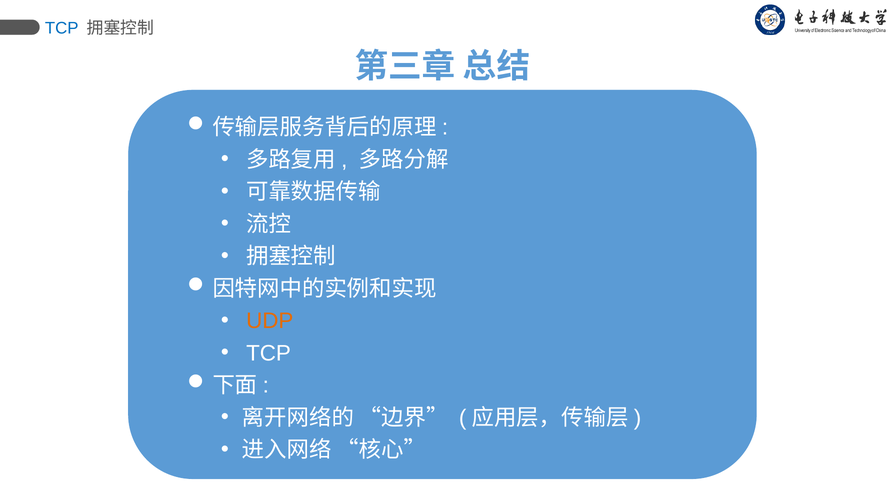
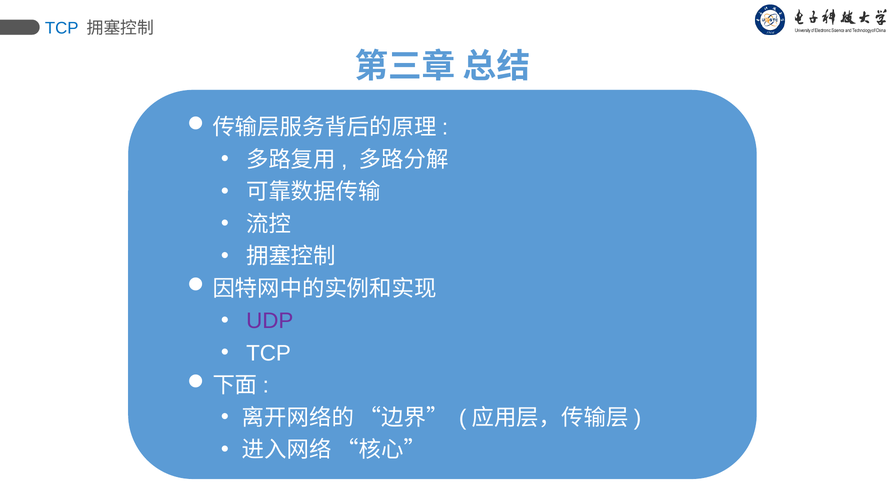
UDP colour: orange -> purple (270, 321)
